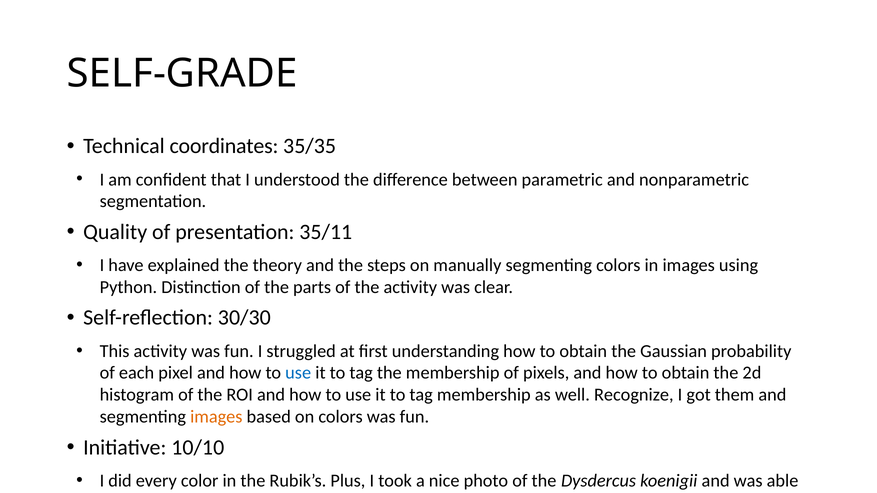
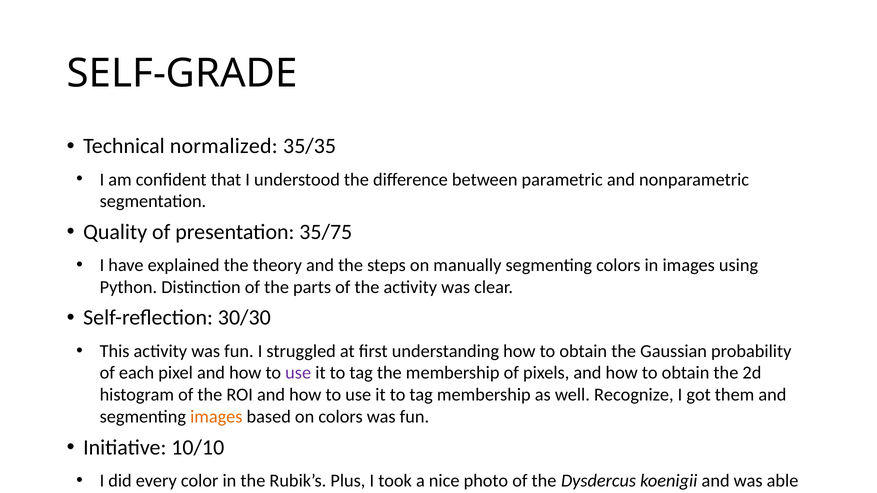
coordinates: coordinates -> normalized (224, 146)
35/11: 35/11 -> 35/75 (326, 232)
use colour: blue -> purple (298, 373)
